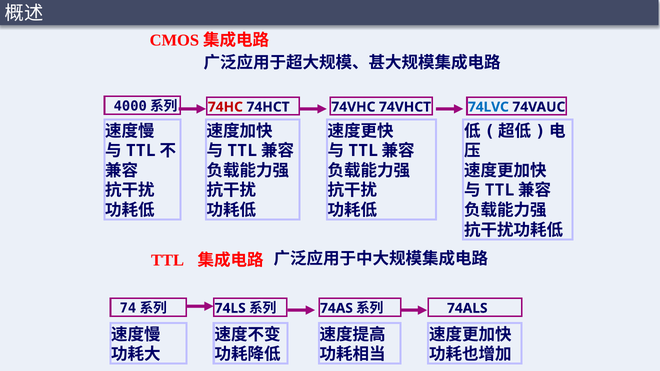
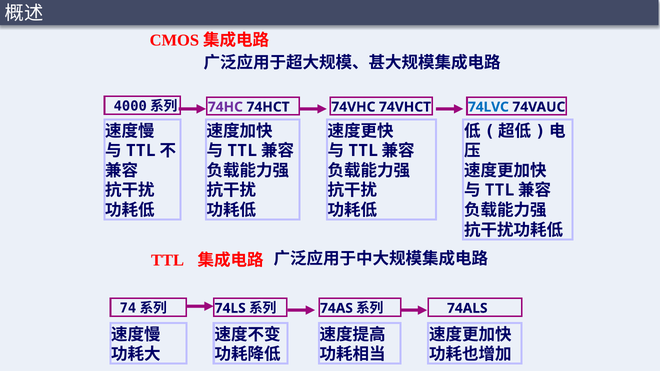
74HC colour: red -> purple (225, 107)
